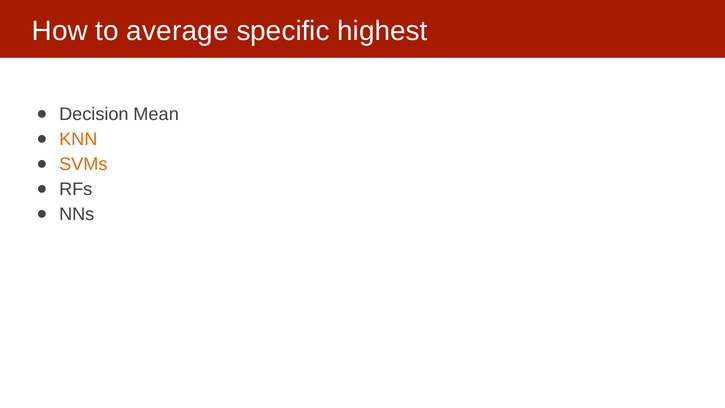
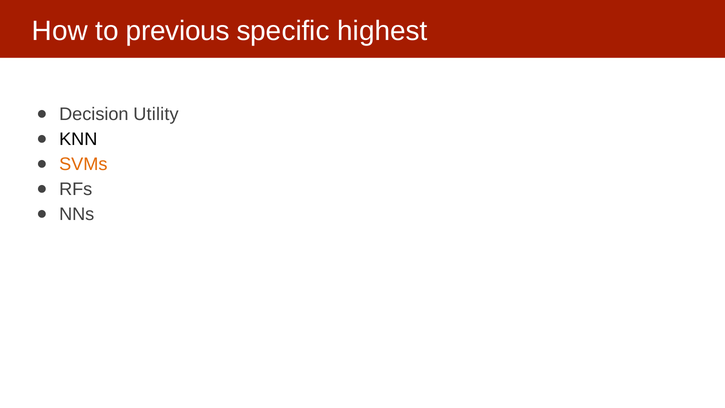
average: average -> previous (178, 31)
Mean: Mean -> Utility (156, 114)
KNN colour: orange -> black (78, 139)
